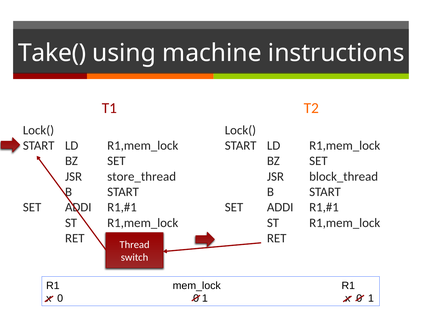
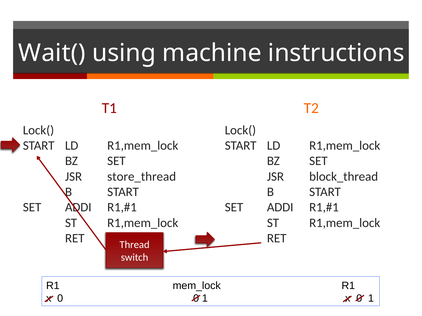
Take(: Take( -> Wait( (52, 53)
